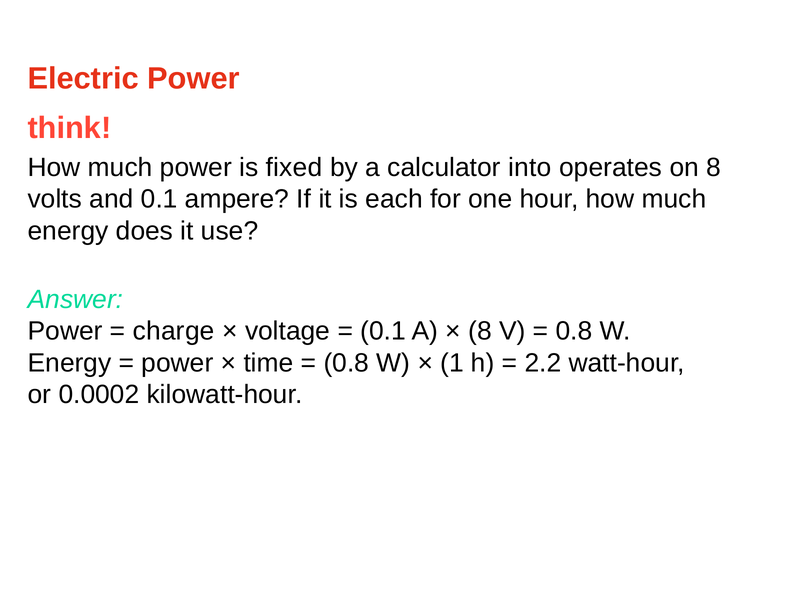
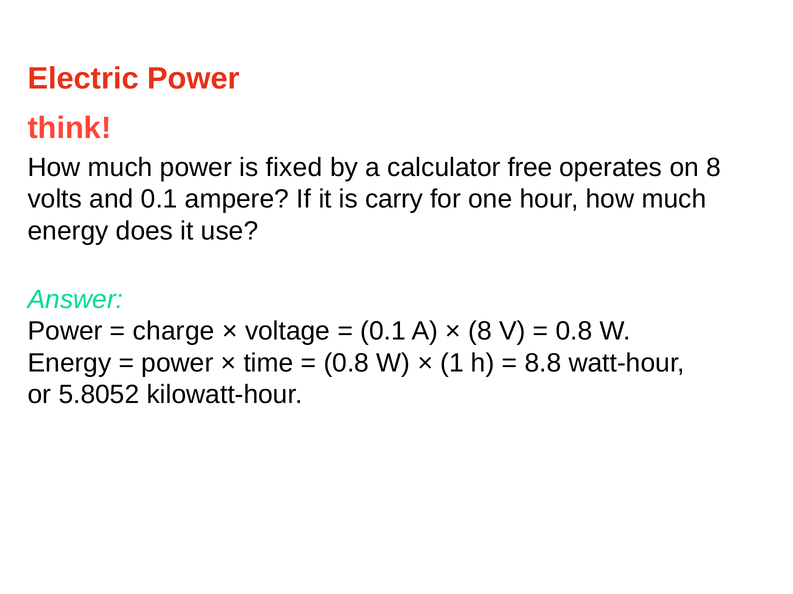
into: into -> free (530, 168)
each: each -> carry (394, 200)
2.2: 2.2 -> 8.8 (543, 363)
0.0002: 0.0002 -> 5.8052 (99, 395)
